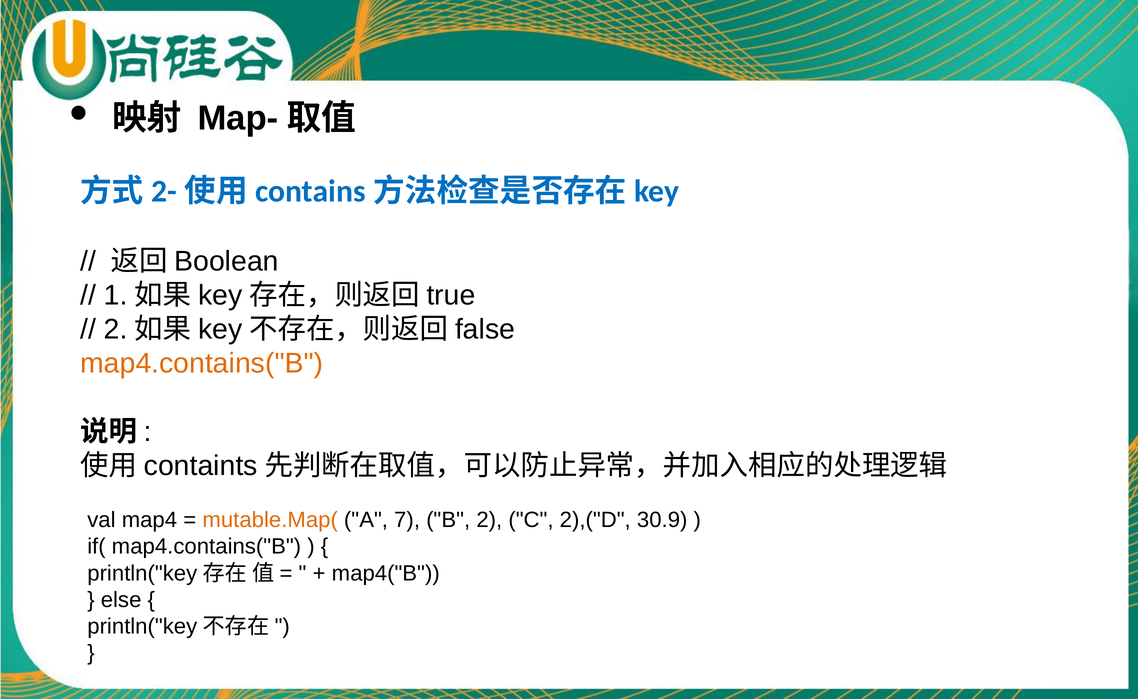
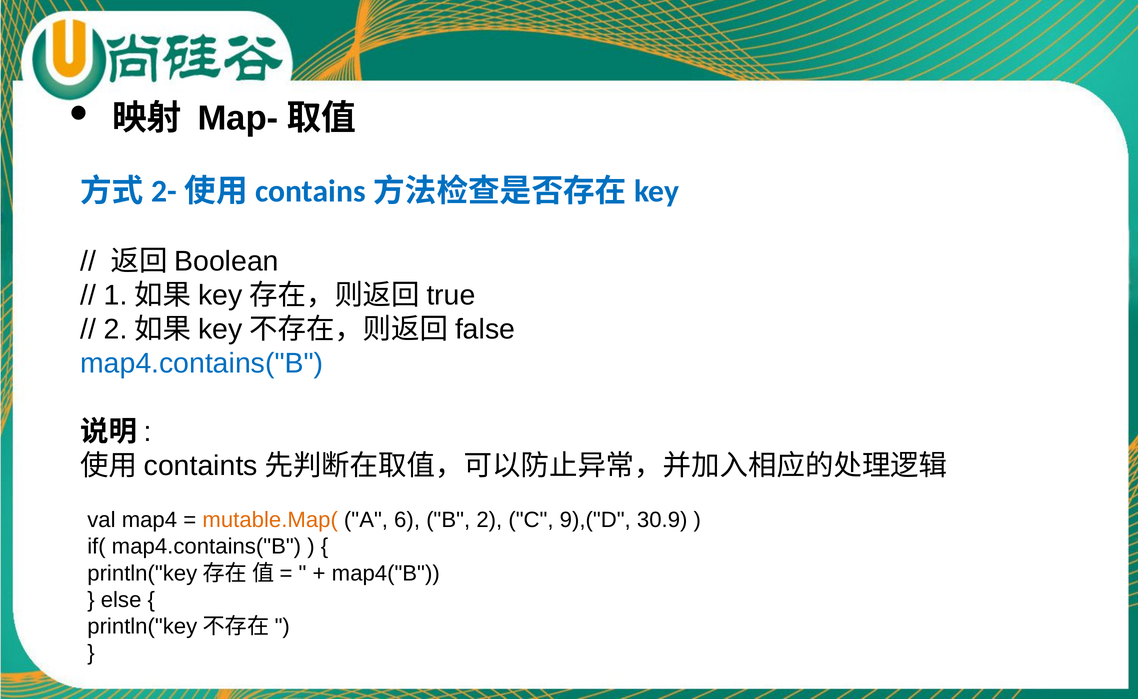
map4.contains("B colour: orange -> blue (202, 364)
7: 7 -> 6 (407, 520)
2),("D: 2),("D -> 9),("D (595, 520)
